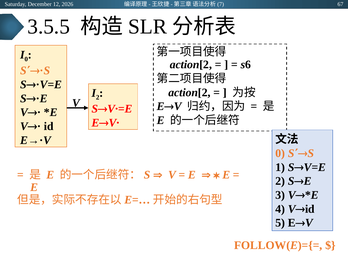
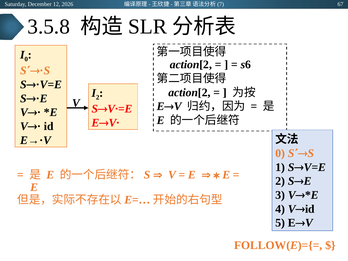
3.5.5: 3.5.5 -> 3.5.8 (49, 27)
